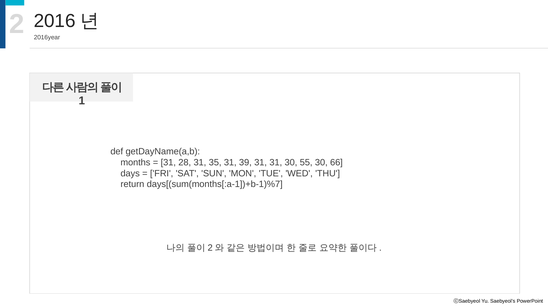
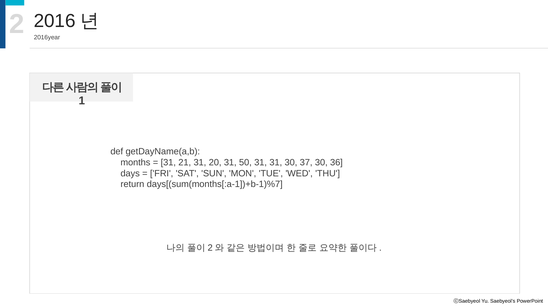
28: 28 -> 21 (185, 163)
35: 35 -> 20 (215, 163)
39: 39 -> 50 (245, 163)
55: 55 -> 37 (306, 163)
66: 66 -> 36 (336, 163)
